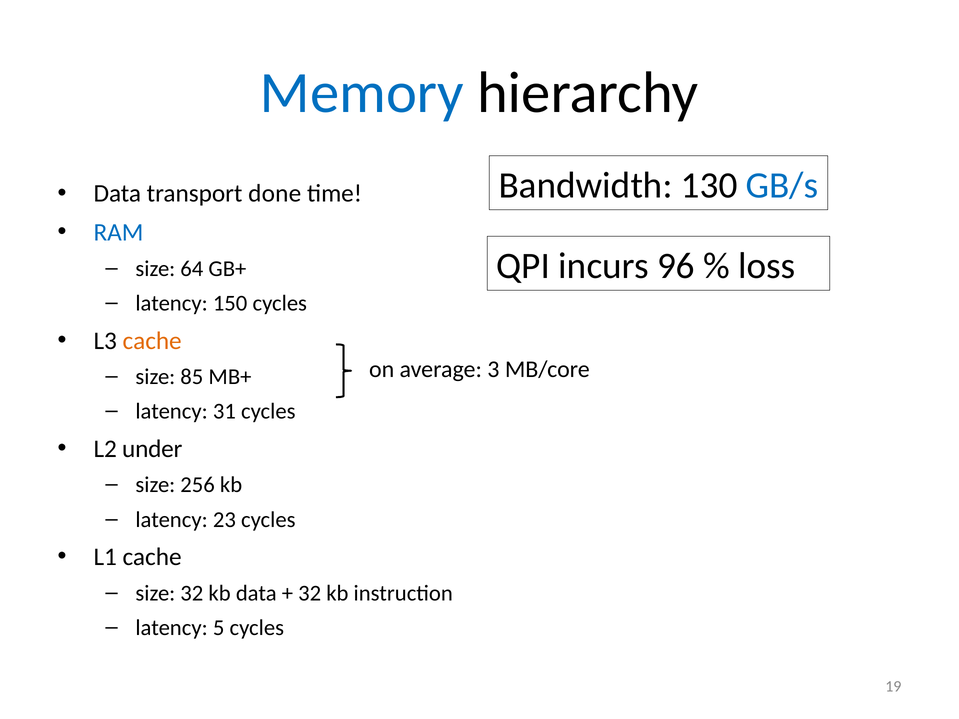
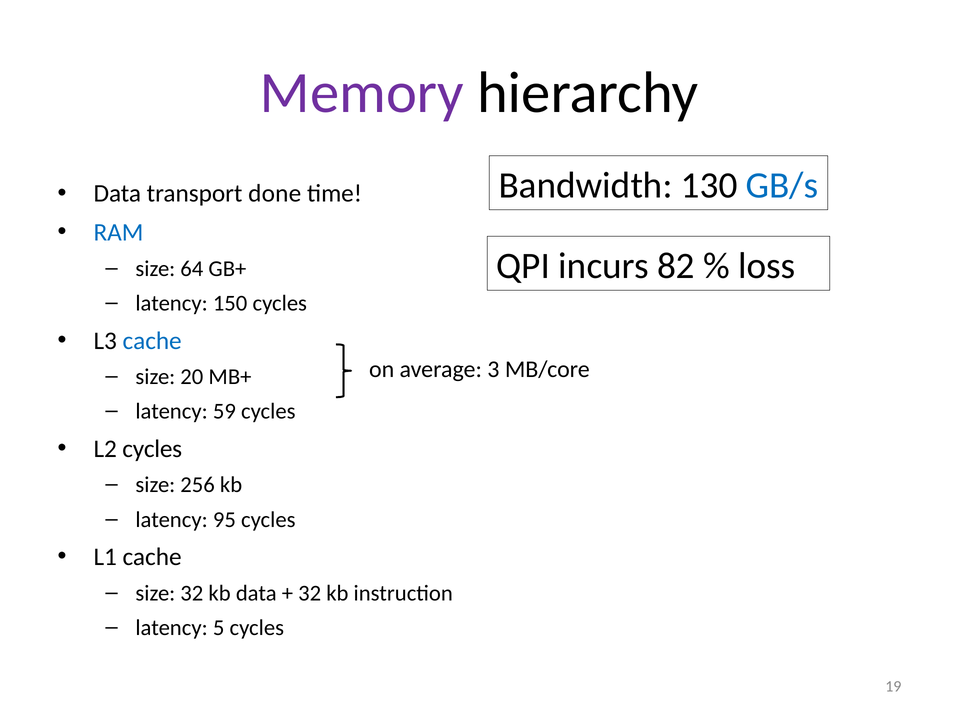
Memory colour: blue -> purple (362, 93)
96: 96 -> 82 (676, 266)
cache colour: orange -> blue (152, 341)
85: 85 -> 20 (192, 377)
31: 31 -> 59 (224, 412)
L2 under: under -> cycles (152, 449)
23: 23 -> 95 (224, 520)
